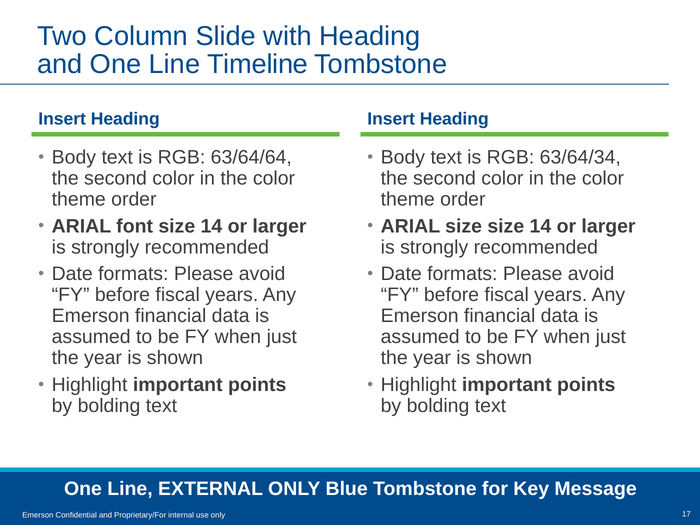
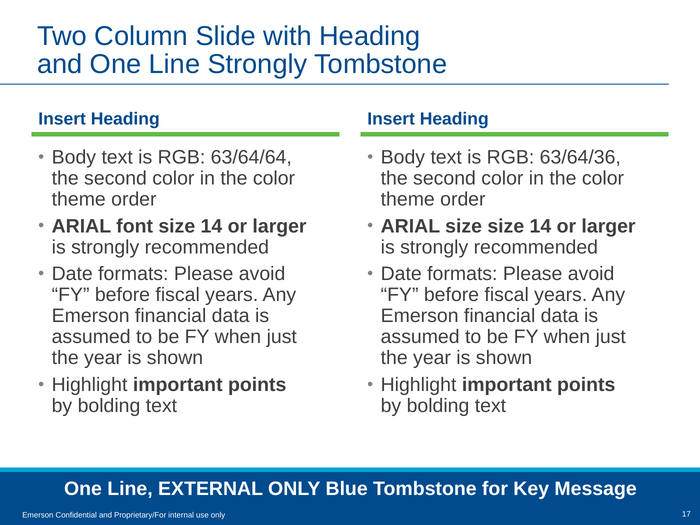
Line Timeline: Timeline -> Strongly (257, 64)
63/64/34: 63/64/34 -> 63/64/36 (580, 157)
